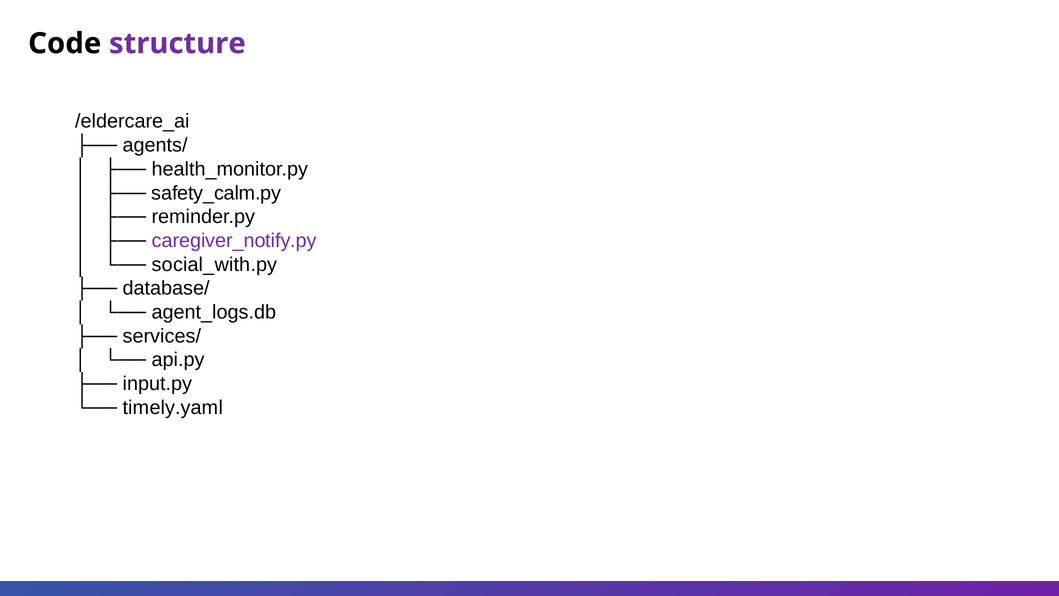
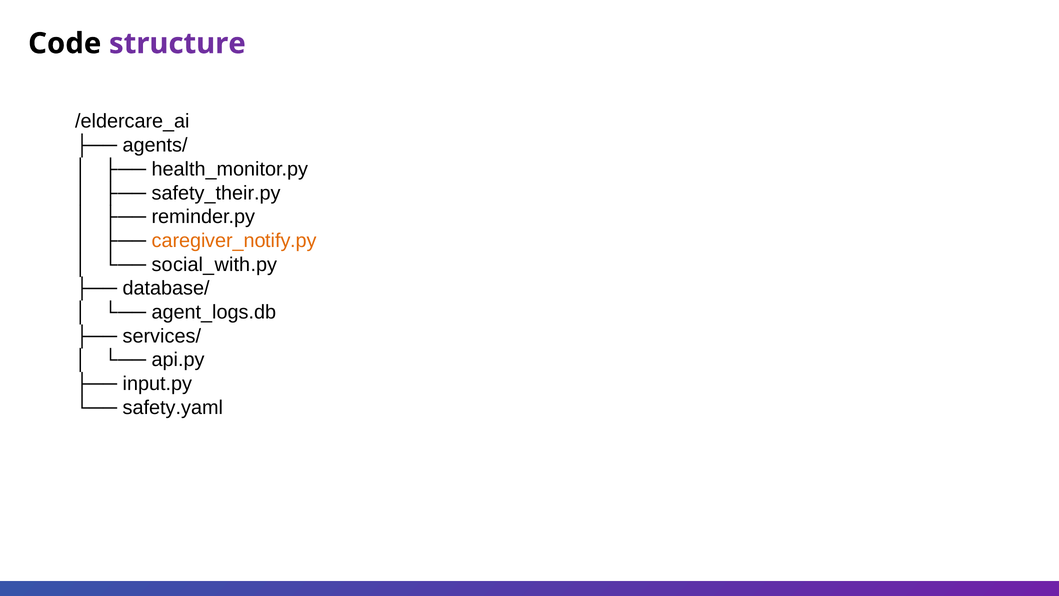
safety_calm.py: safety_calm.py -> safety_their.py (216, 193)
caregiver_notify.py colour: purple -> orange (234, 241)
timely.yaml: timely.yaml -> safety.yaml (173, 407)
